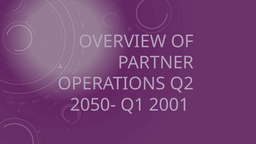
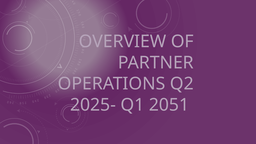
2050-: 2050- -> 2025- (93, 105)
2001: 2001 -> 2051 (169, 105)
